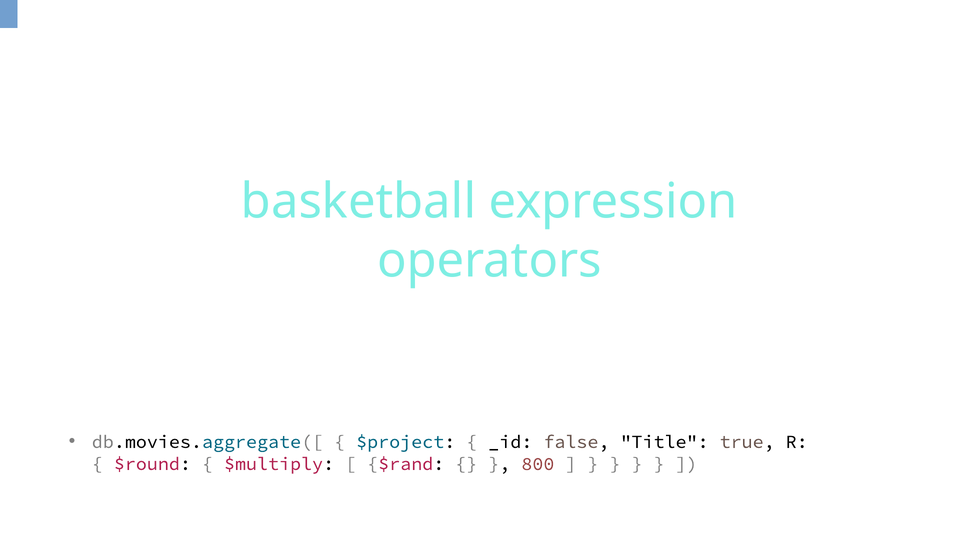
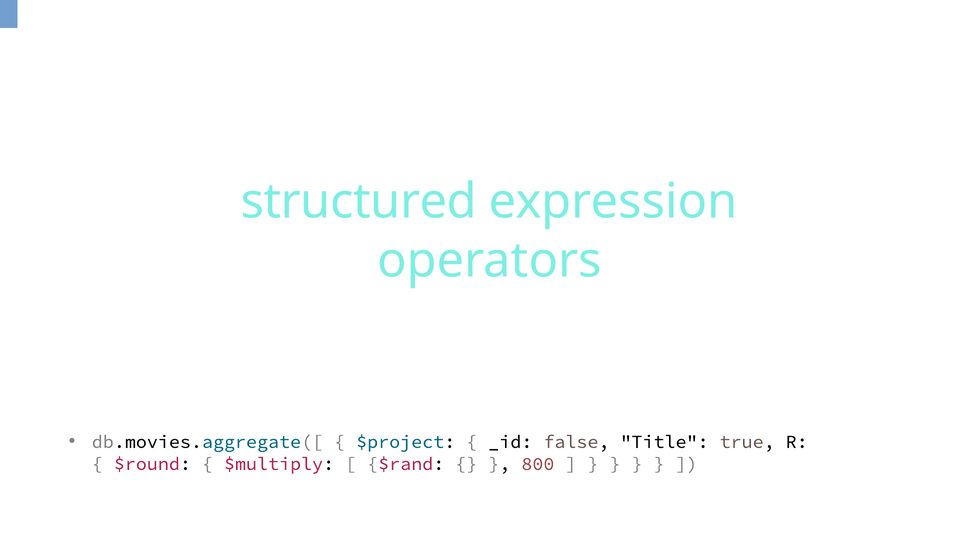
basketball: basketball -> structured (359, 202)
